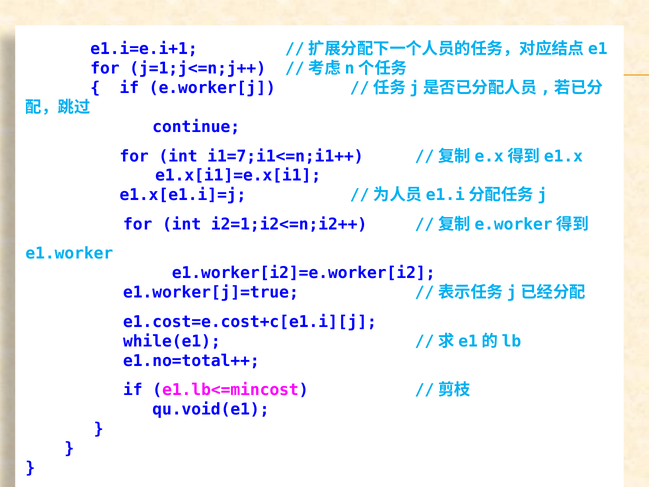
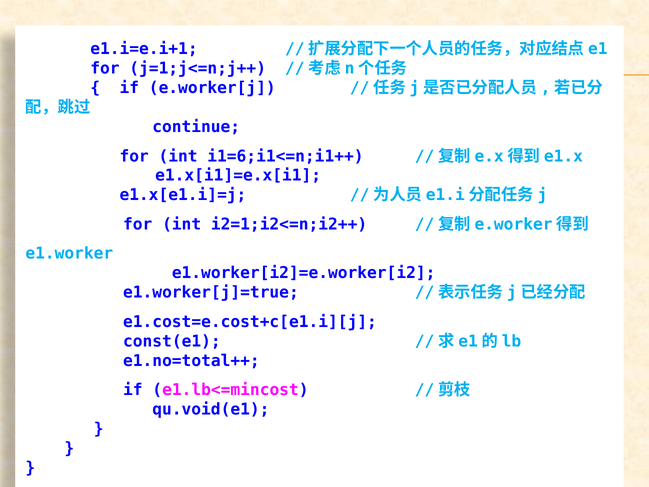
i1=7;i1<=n;i1++: i1=7;i1<=n;i1++ -> i1=6;i1<=n;i1++ (285, 156)
while(e1: while(e1 -> const(e1 (172, 341)
